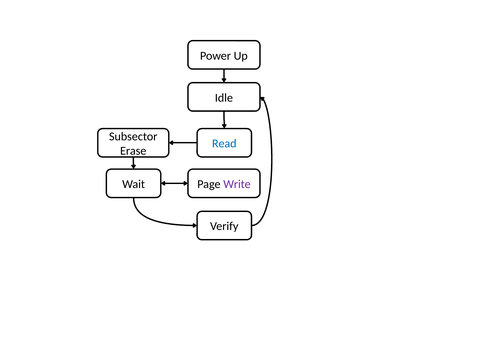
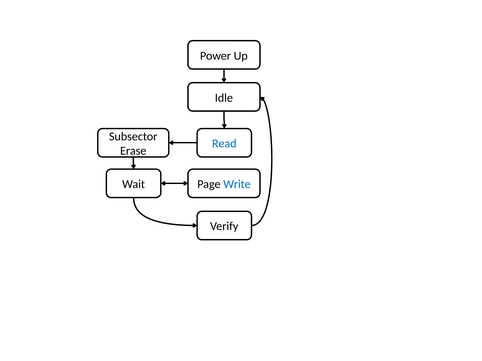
Write colour: purple -> blue (237, 184)
